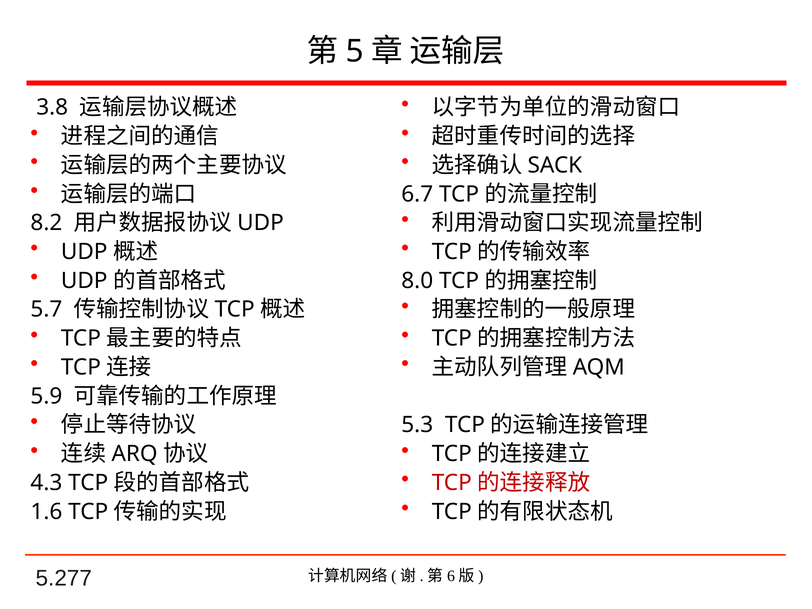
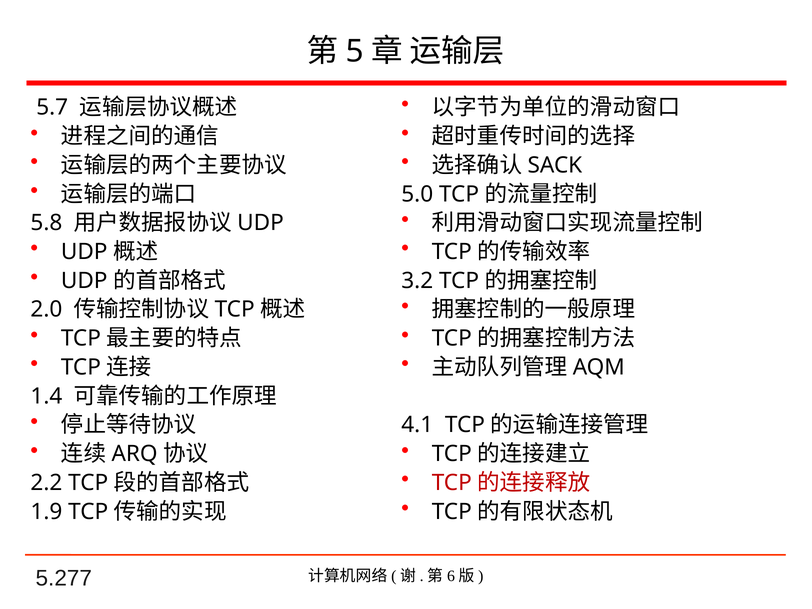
3.8: 3.8 -> 5.7 (52, 107)
6.7: 6.7 -> 5.0 (417, 194)
8.2: 8.2 -> 5.8 (46, 223)
8.0: 8.0 -> 3.2 (417, 281)
5.7: 5.7 -> 2.0 (46, 310)
5.9: 5.9 -> 1.4 (46, 396)
5.3: 5.3 -> 4.1 (417, 425)
4.3: 4.3 -> 2.2 (46, 483)
1.6: 1.6 -> 1.9 (46, 512)
